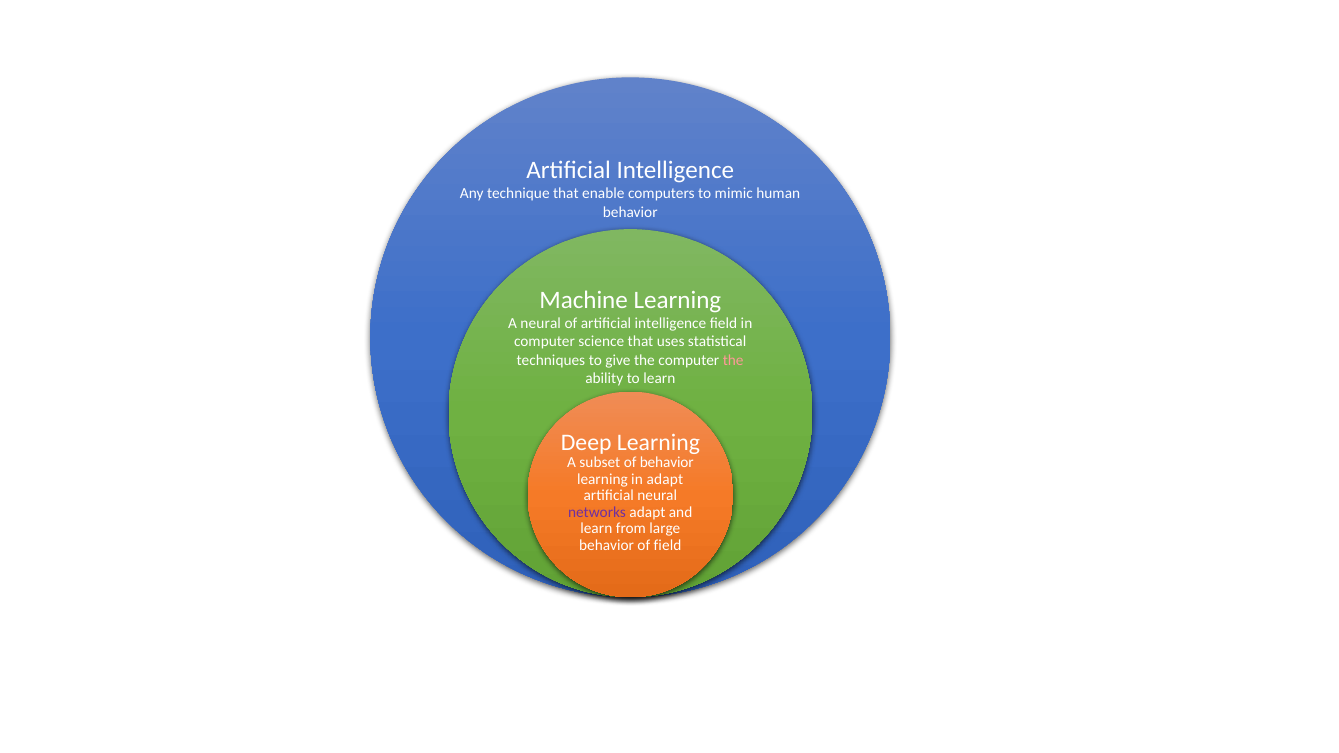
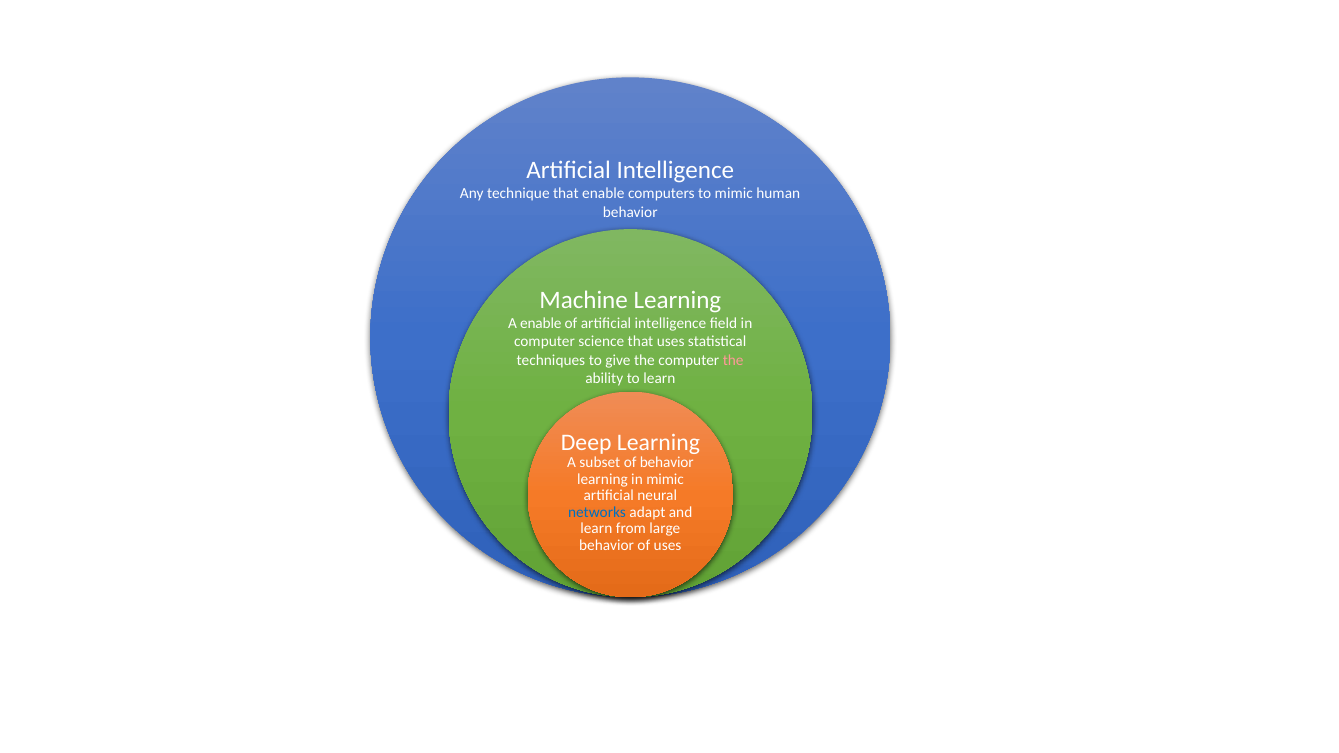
A neural: neural -> enable (541, 324)
in adapt: adapt -> mimic (665, 479)
networks colour: purple -> blue (597, 512)
of field: field -> uses (668, 545)
